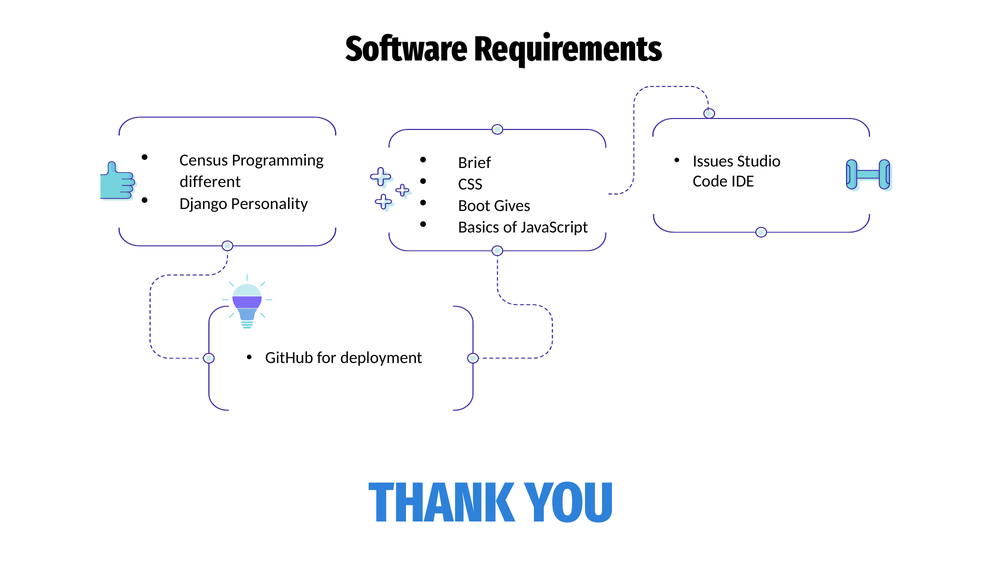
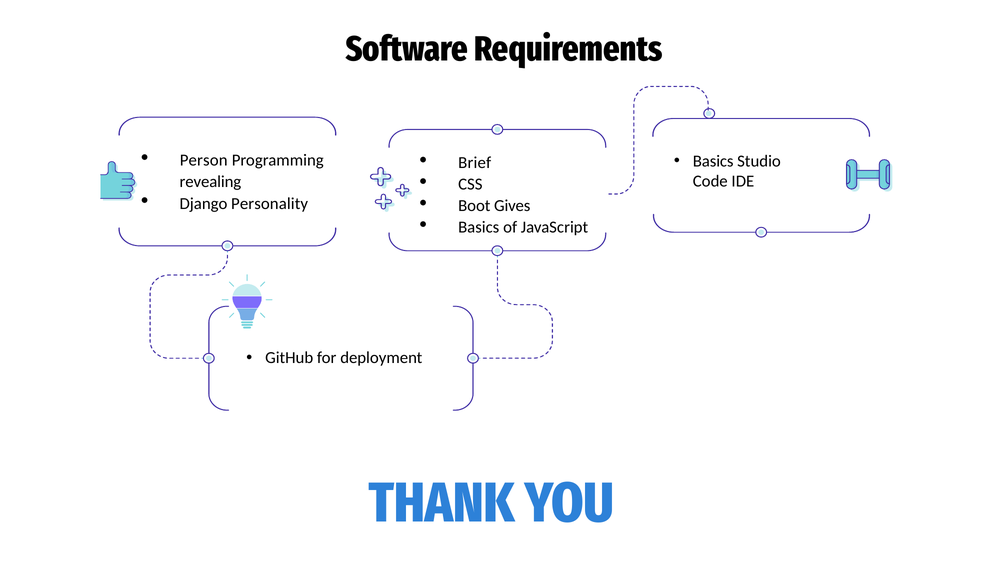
Census: Census -> Person (204, 160)
Issues: Issues -> Basics (713, 161)
different: different -> revealing (210, 182)
